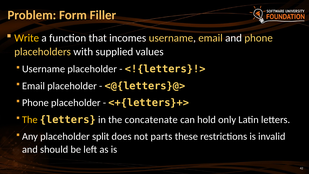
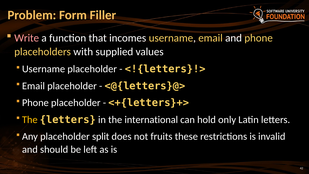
Write colour: yellow -> pink (27, 38)
concatenate: concatenate -> international (151, 120)
parts: parts -> fruits (161, 136)
